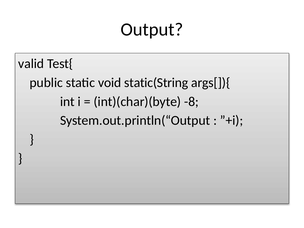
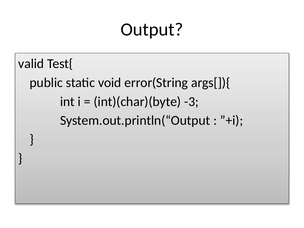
static(String: static(String -> error(String (156, 83)
-8: -8 -> -3 (191, 102)
